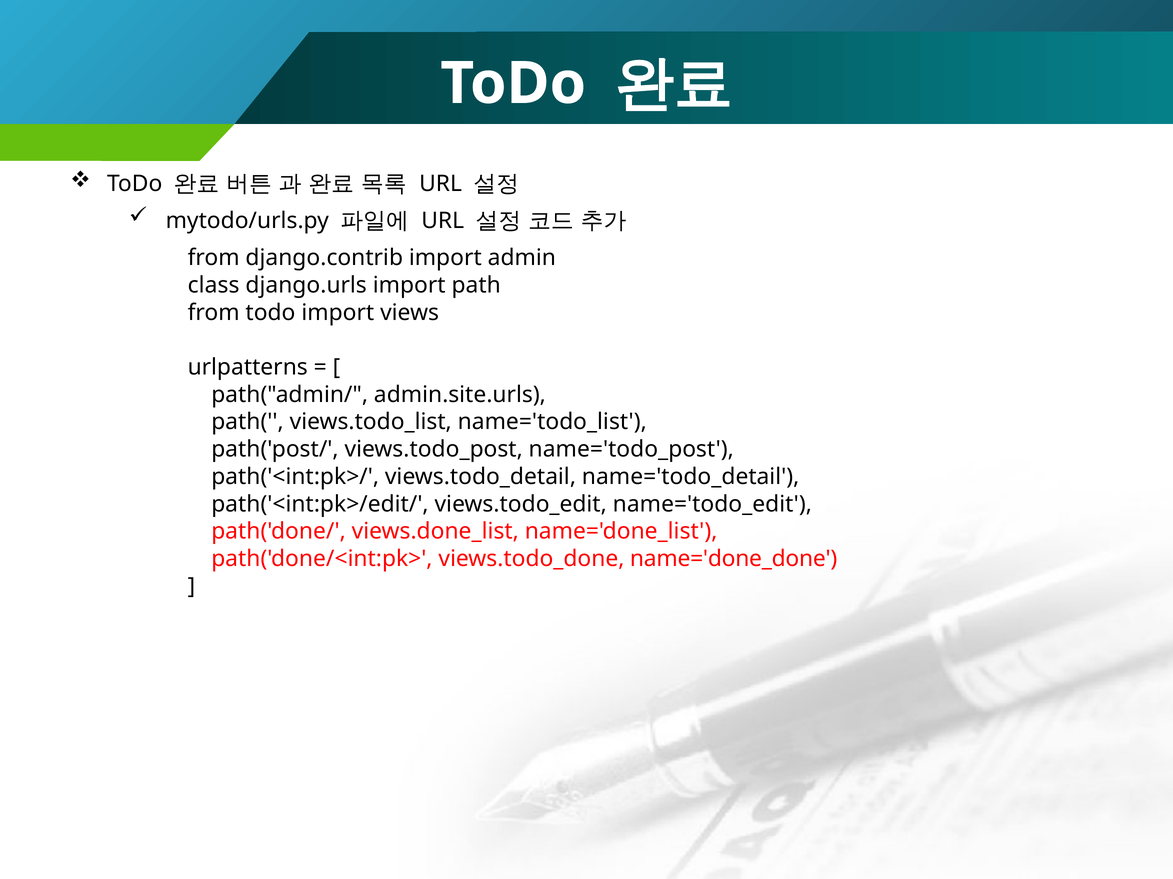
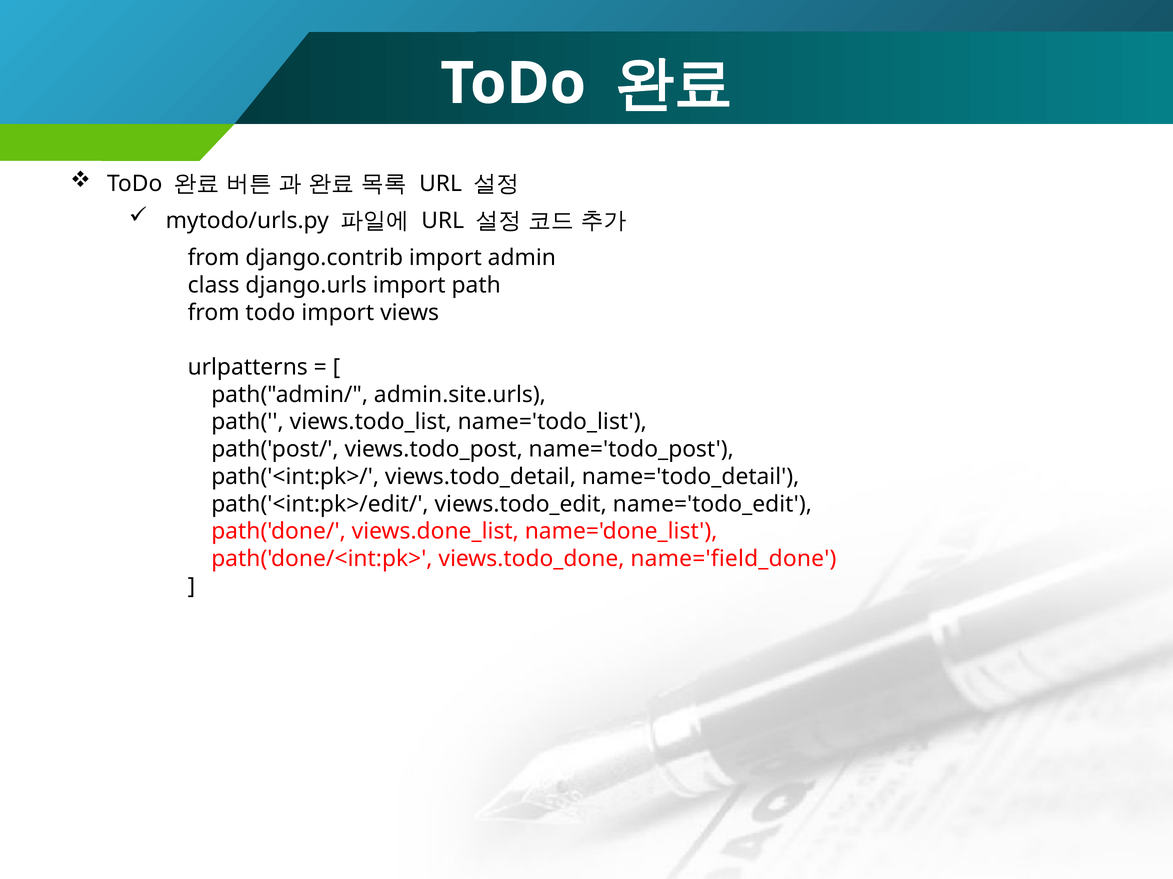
name='done_done: name='done_done -> name='field_done (733, 559)
